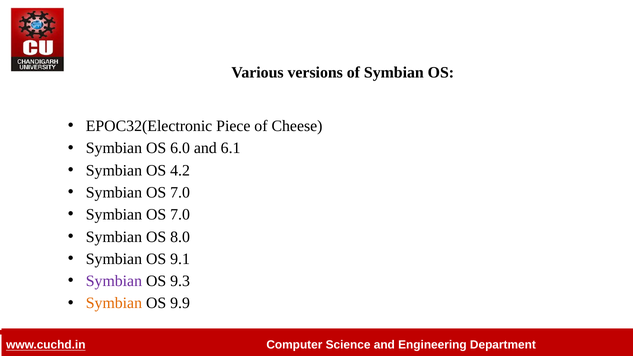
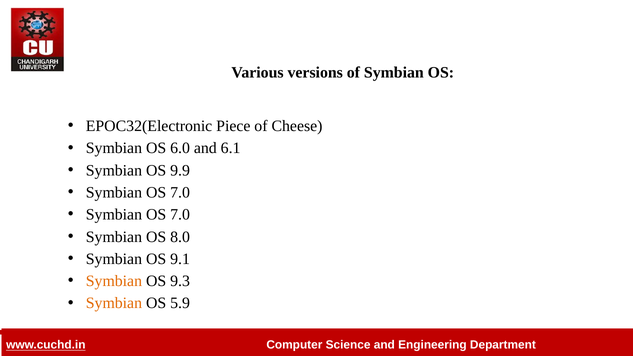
4.2: 4.2 -> 9.9 (180, 170)
Symbian colour: purple -> orange (114, 281)
9.9: 9.9 -> 5.9 (180, 303)
